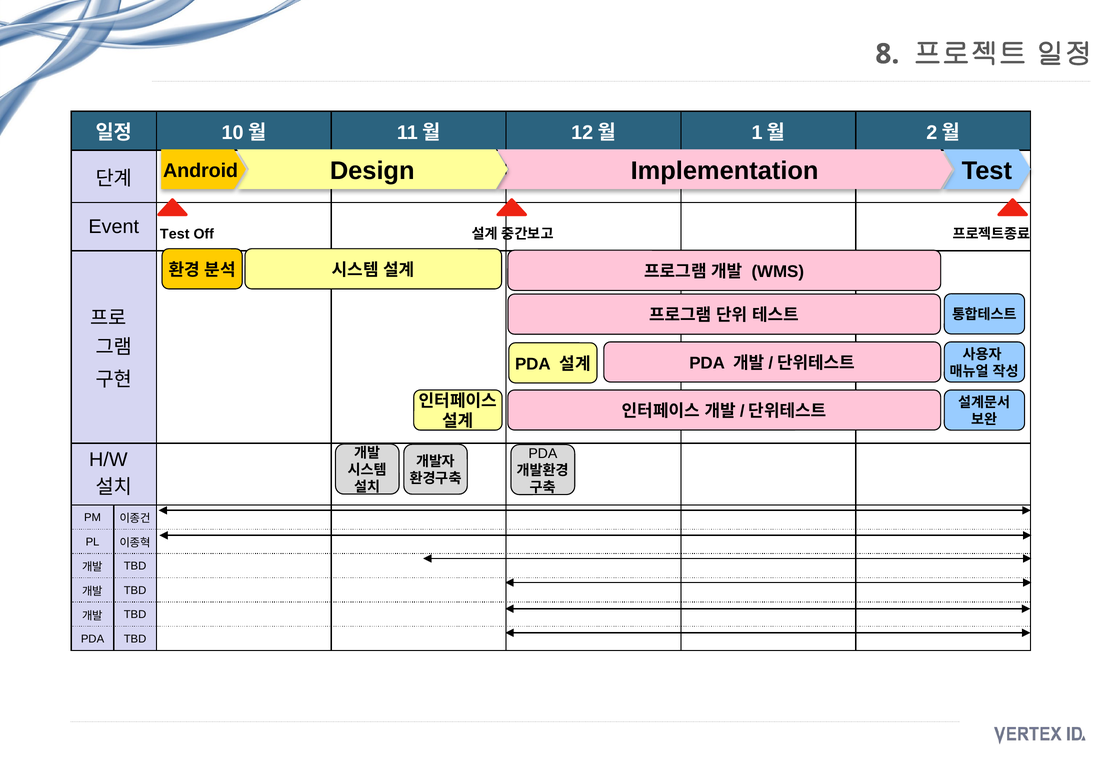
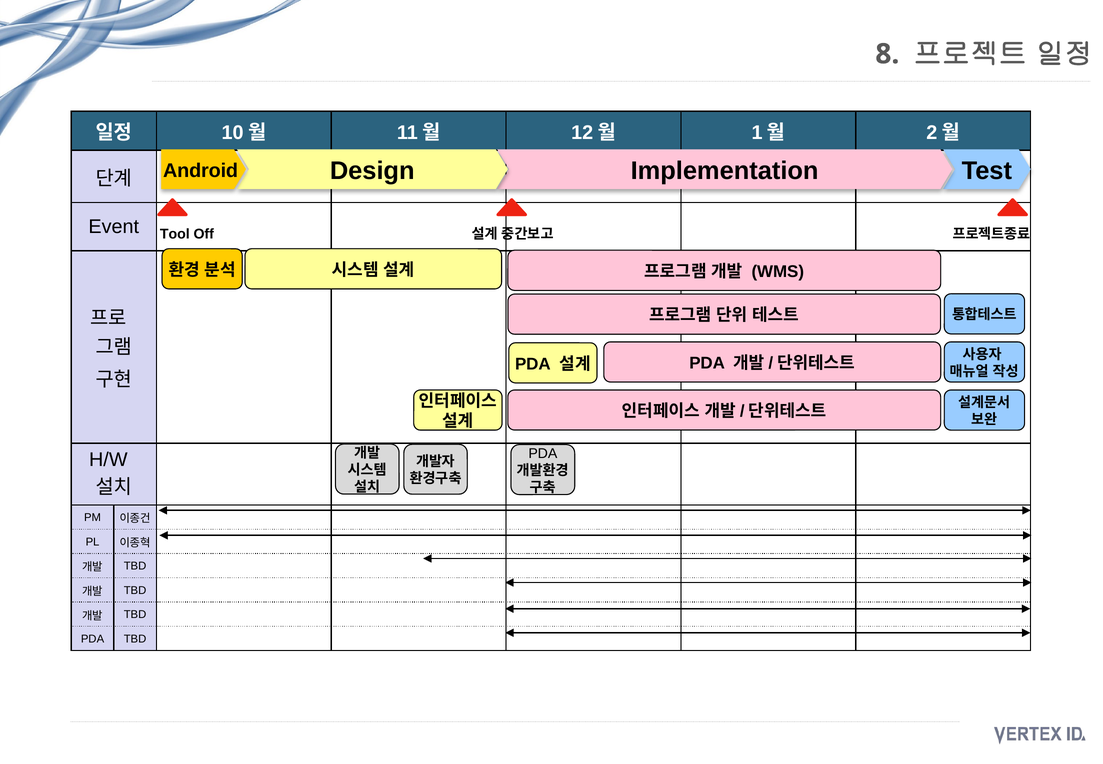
Test: Test -> Tool (175, 234)
